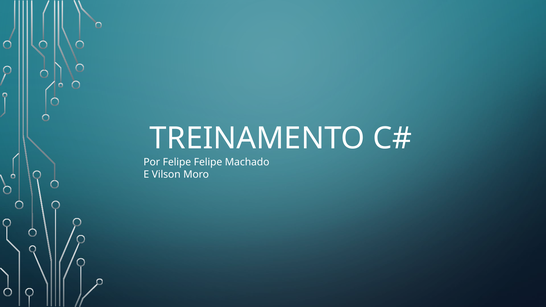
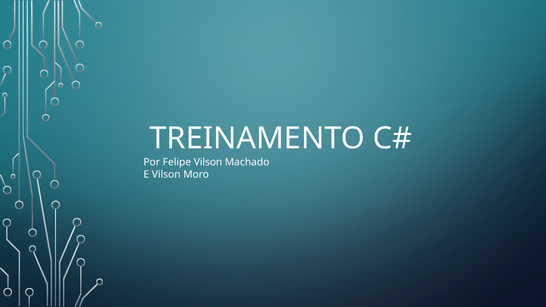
Felipe Felipe: Felipe -> Vilson (208, 162)
